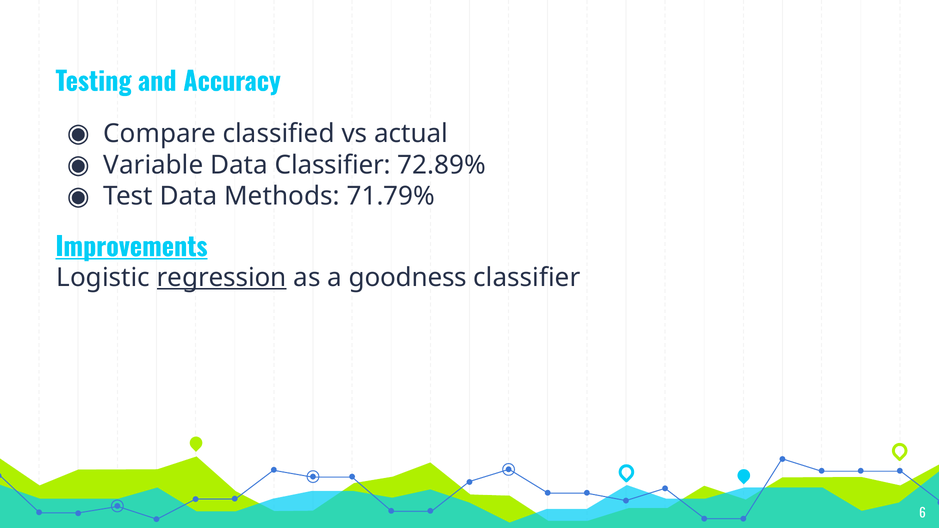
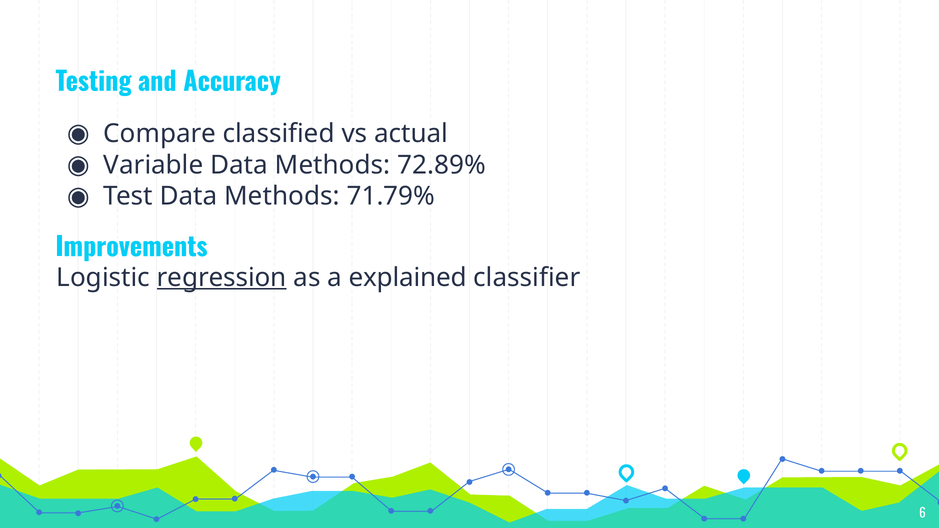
Classifier: Classifier -> Methods (333, 165)
Improvements underline: present -> none (132, 248)
goodness: goodness -> explained (408, 278)
